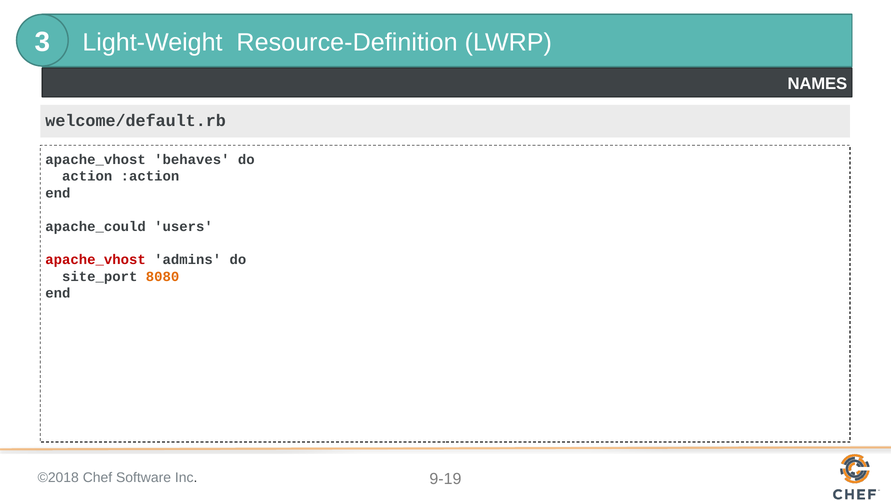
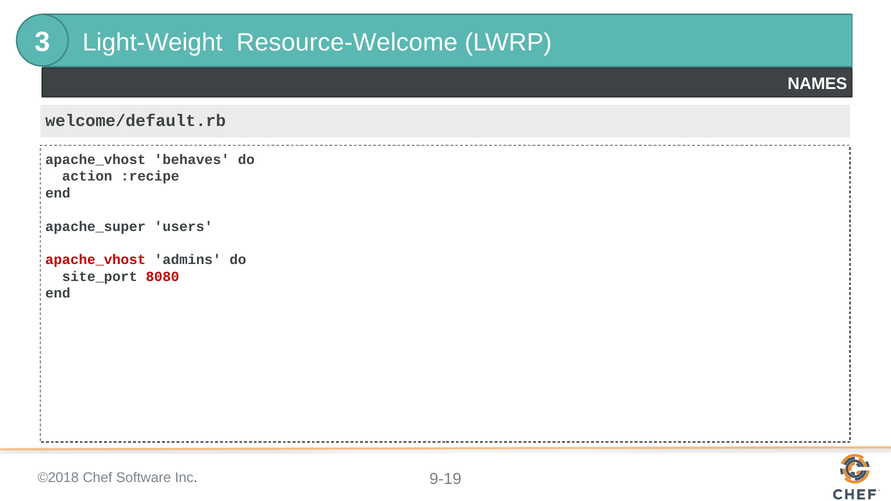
Resource-Definition: Resource-Definition -> Resource-Welcome (347, 42)
:action: :action -> :recipe (150, 176)
apache_could: apache_could -> apache_super (96, 227)
8080 colour: orange -> red (163, 277)
